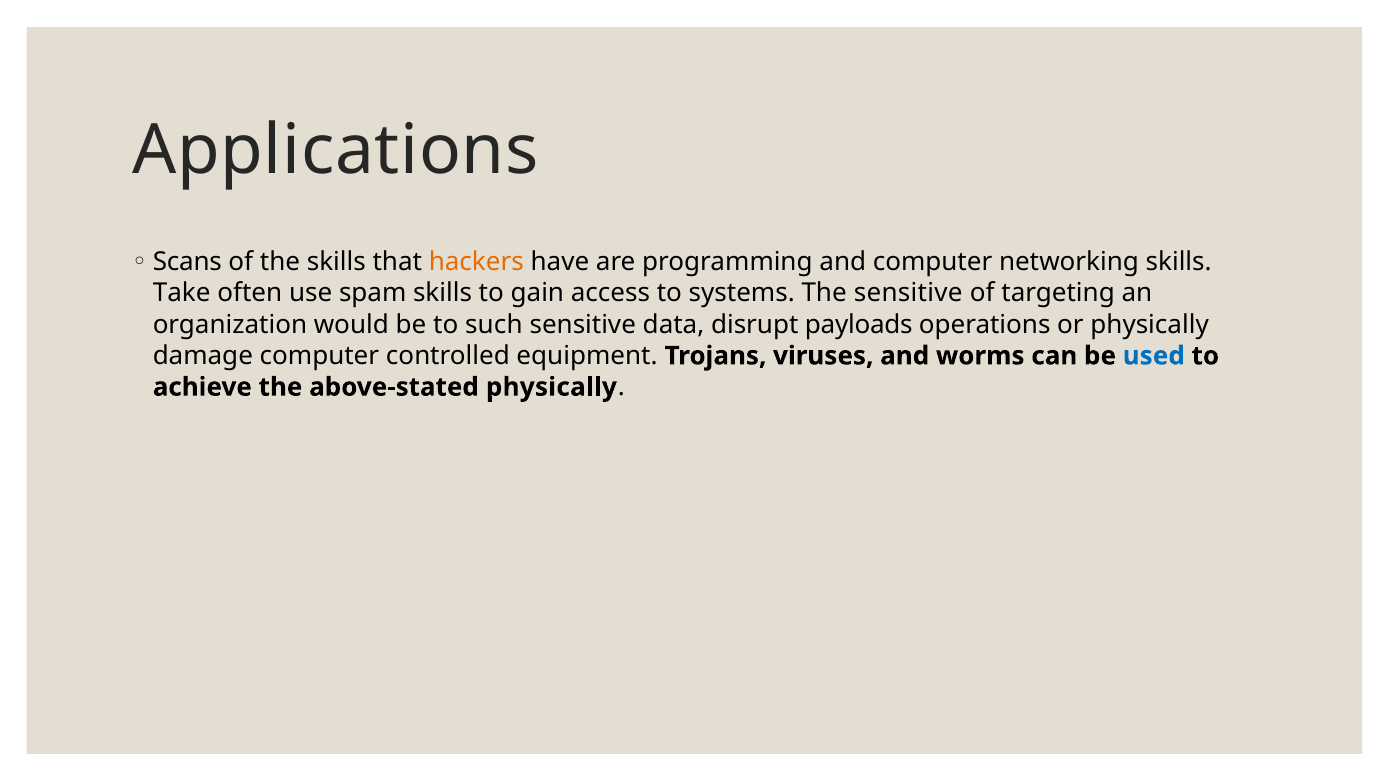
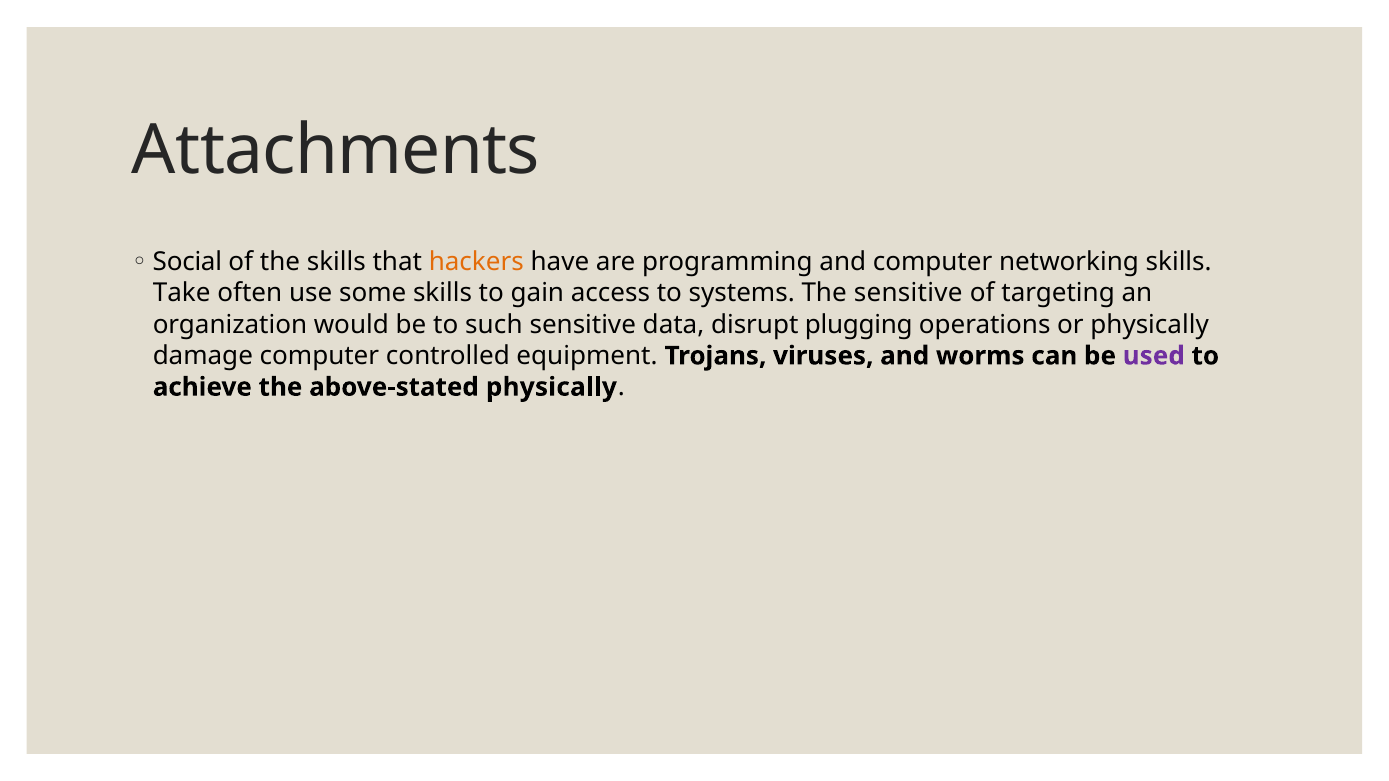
Applications: Applications -> Attachments (336, 151)
Scans: Scans -> Social (187, 262)
spam: spam -> some (373, 294)
payloads: payloads -> plugging (859, 325)
used colour: blue -> purple (1154, 356)
